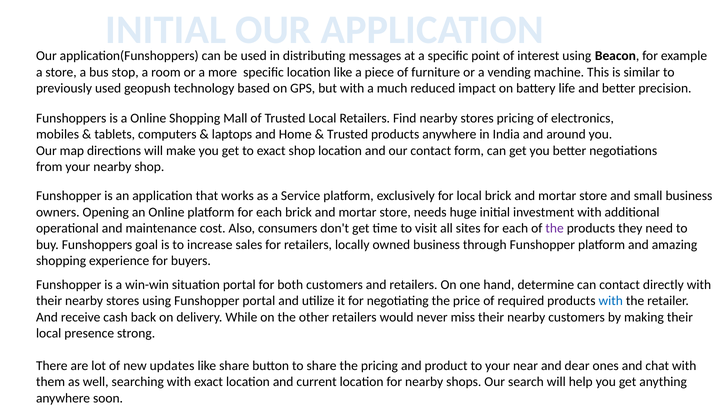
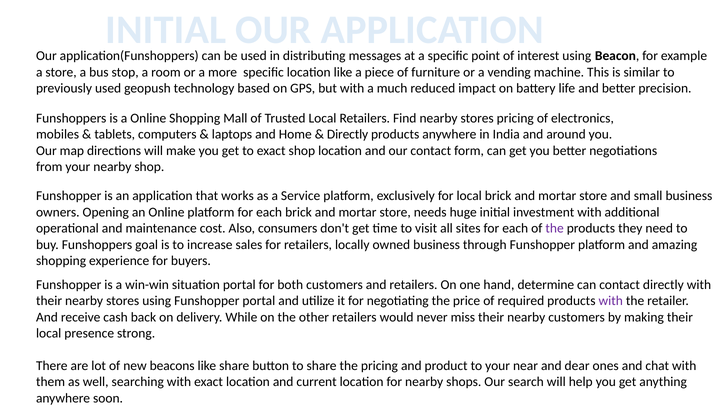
Trusted: Trusted -> Directly (348, 134)
with colour: blue -> purple (611, 300)
updates: updates -> beacons (172, 365)
